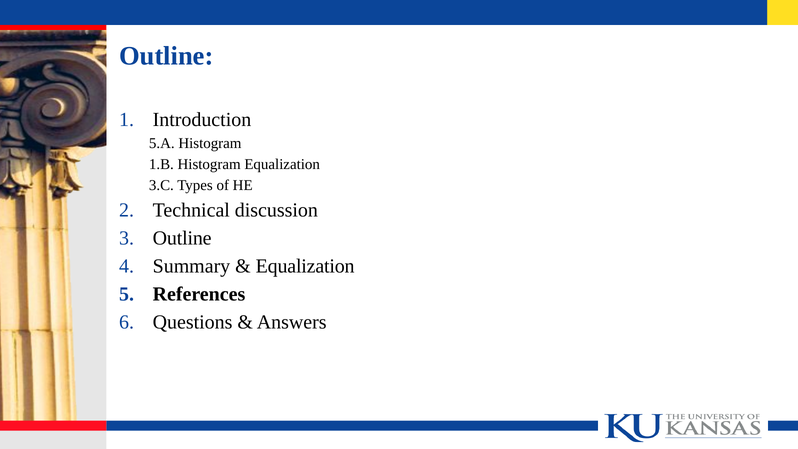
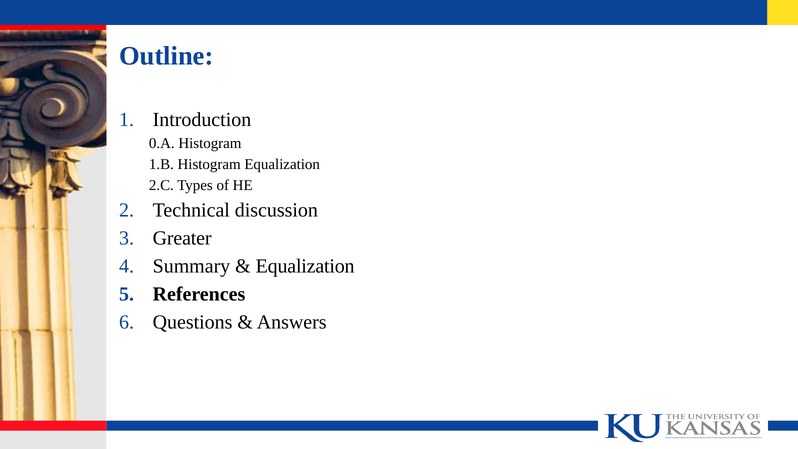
5.A: 5.A -> 0.A (162, 143)
3.C: 3.C -> 2.C (161, 185)
Outline: Outline -> Greater (182, 238)
